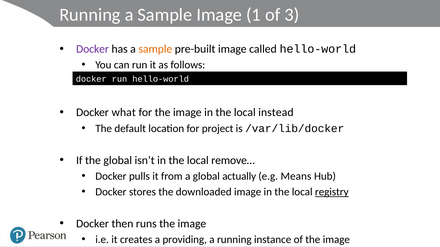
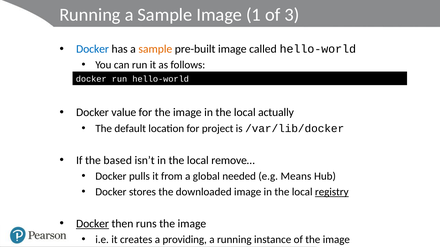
Docker colour: purple -> blue (93, 49)
what: what -> value (124, 113)
instead: instead -> actually (276, 113)
the global: global -> based (118, 161)
actually: actually -> needed (239, 177)
Docker underline: none -> present (93, 224)
